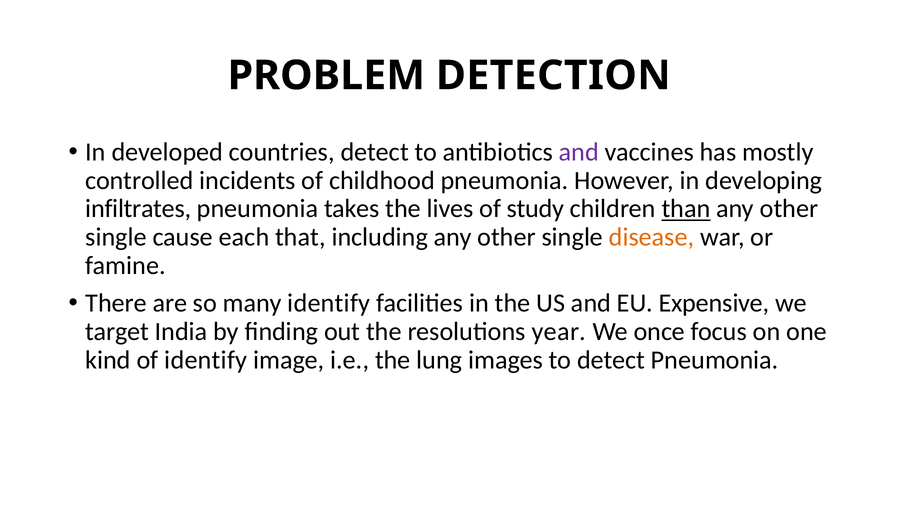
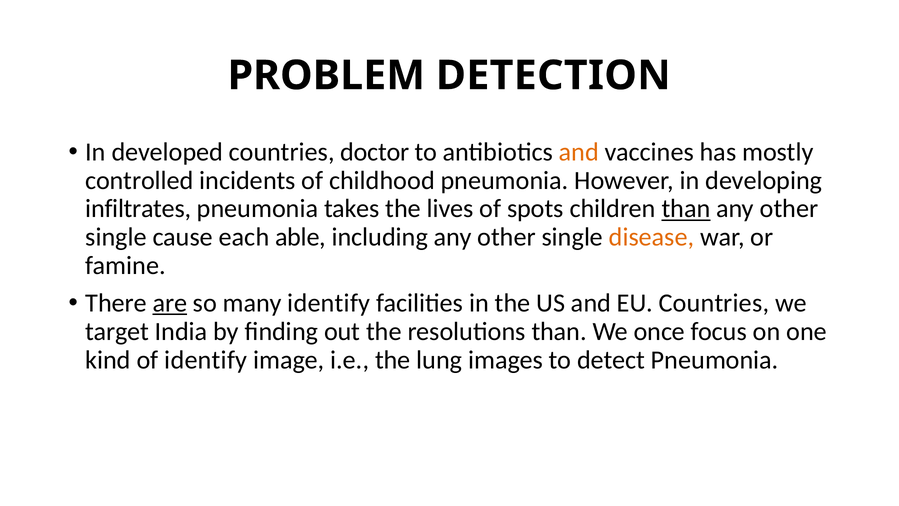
countries detect: detect -> doctor (375, 152)
and colour: purple -> orange (579, 152)
study: study -> spots (535, 209)
that: that -> able (301, 237)
are underline: none -> present (170, 303)
EU Expensive: Expensive -> Countries (714, 303)
resolutions year: year -> than (559, 331)
